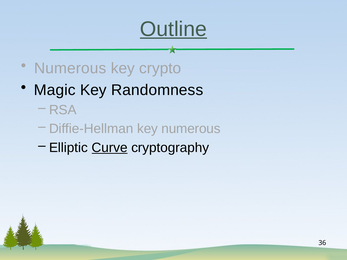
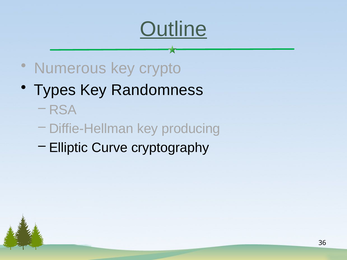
Magic: Magic -> Types (55, 90)
key numerous: numerous -> producing (191, 129)
Curve underline: present -> none (110, 148)
